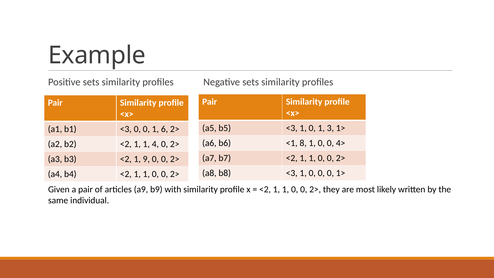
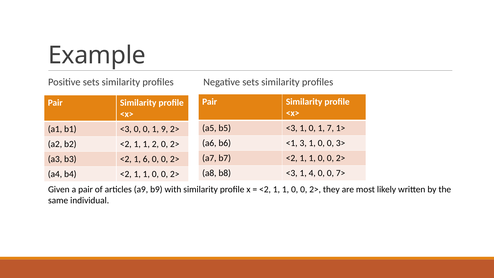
3: 3 -> 7 (330, 128)
6: 6 -> 9 (165, 129)
8: 8 -> 3 (303, 143)
4>: 4> -> 3> (341, 143)
4: 4 -> 2 (155, 144)
9: 9 -> 6 (146, 159)
b8 <3 1 0: 0 -> 4 (312, 173)
0 1>: 1> -> 7> (341, 173)
